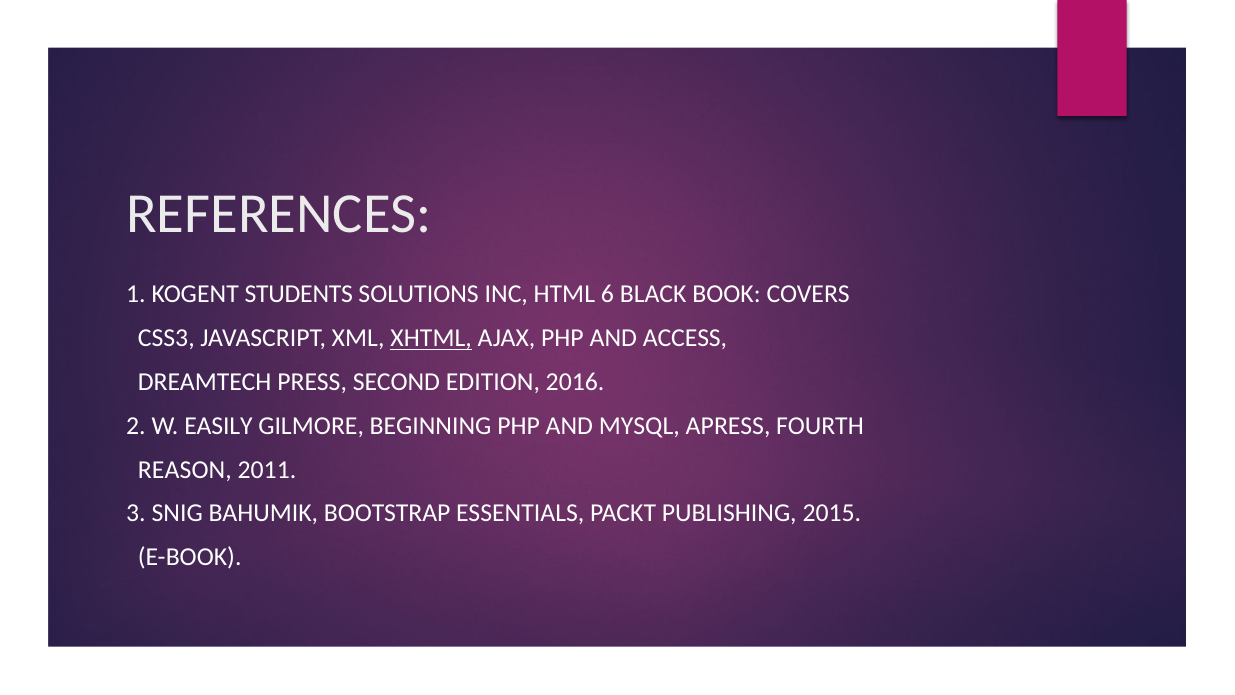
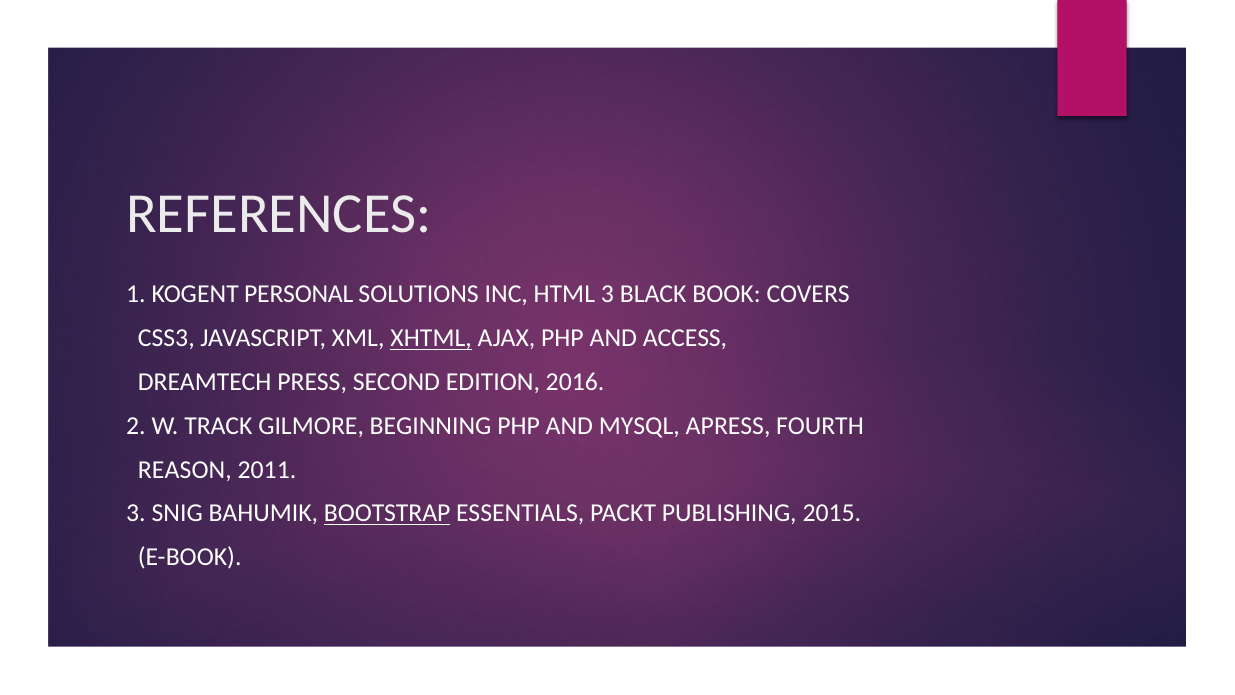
STUDENTS: STUDENTS -> PERSONAL (299, 294)
HTML 6: 6 -> 3 (608, 294)
EASILY: EASILY -> TRACK (218, 426)
BOOTSTRAP underline: none -> present (387, 513)
